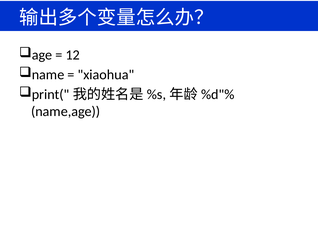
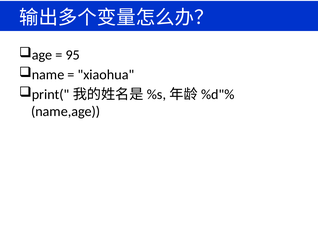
12: 12 -> 95 (73, 55)
